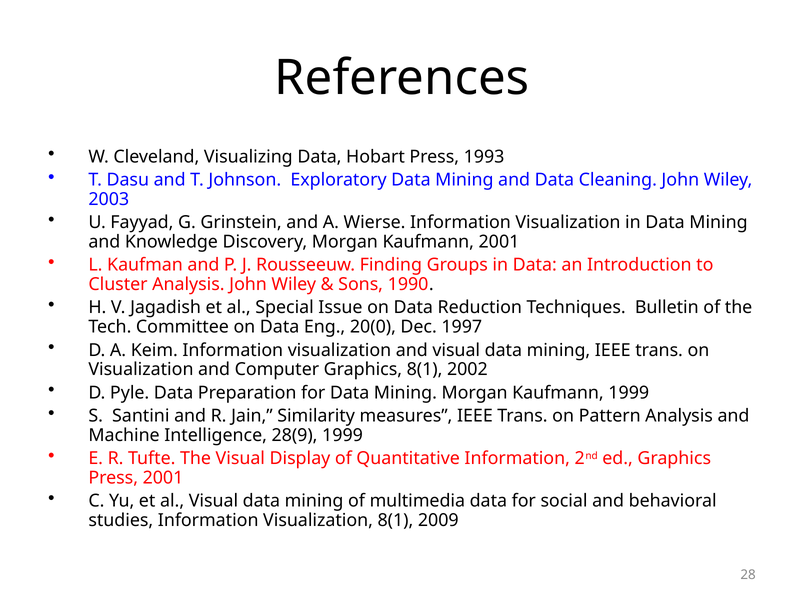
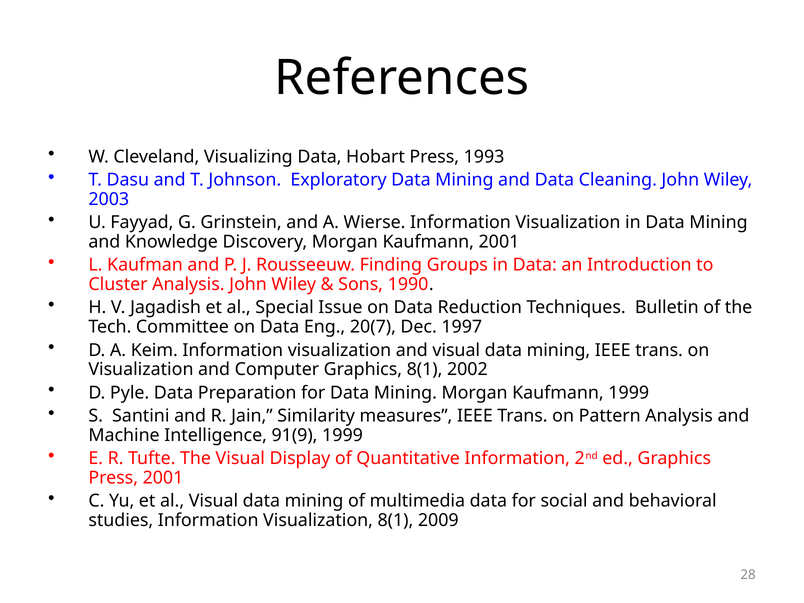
20(0: 20(0 -> 20(7 (373, 327)
28(9: 28(9 -> 91(9 (295, 435)
